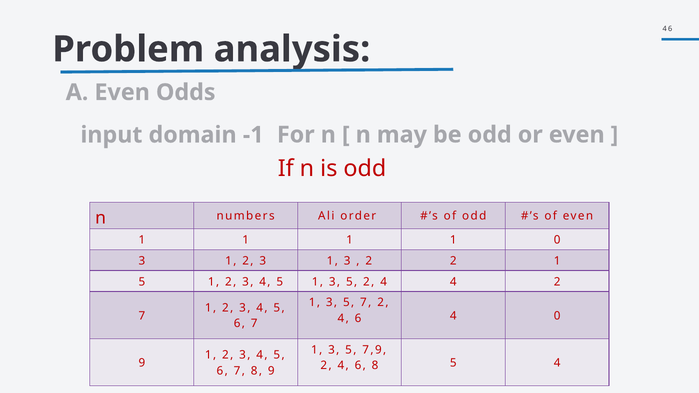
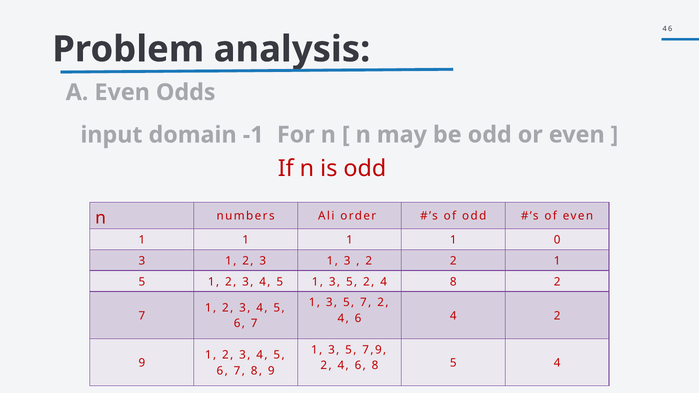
4 4: 4 -> 8 (453, 282)
4 0: 0 -> 2 (557, 316)
